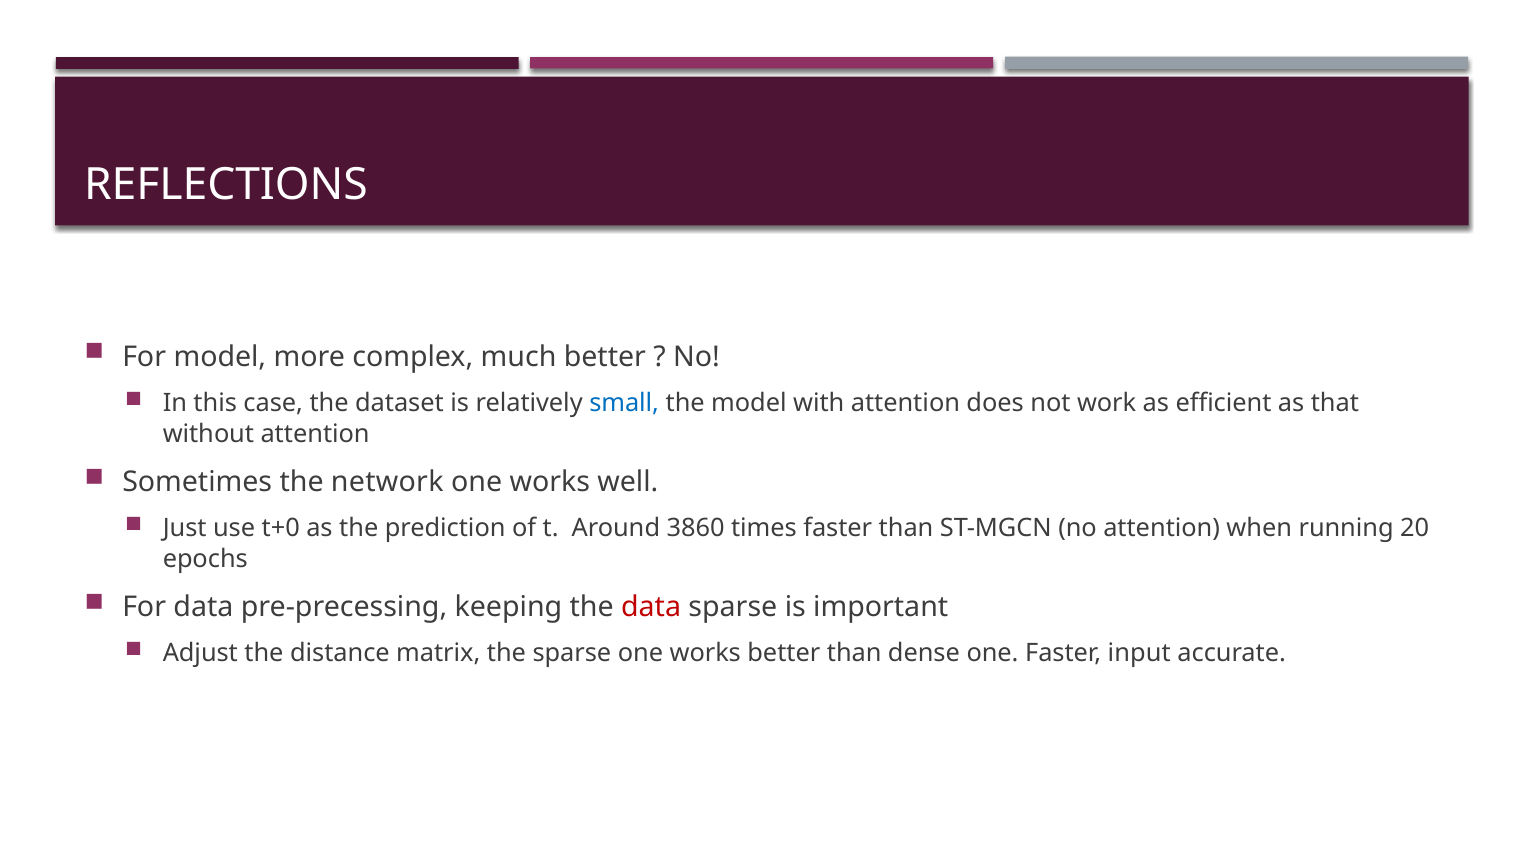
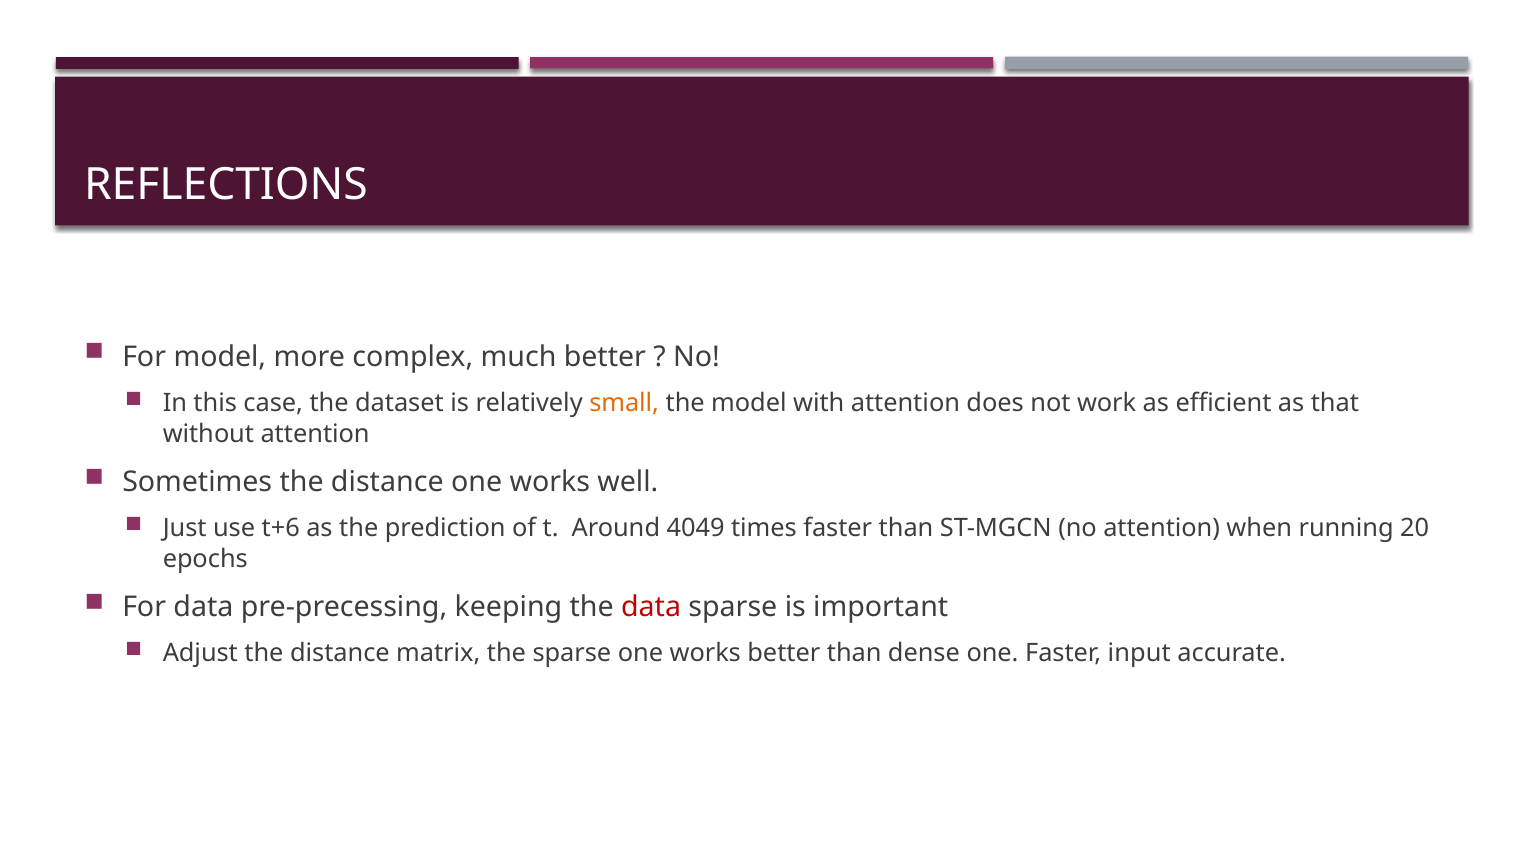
small colour: blue -> orange (624, 404)
Sometimes the network: network -> distance (387, 482)
t+0: t+0 -> t+6 (281, 529)
3860: 3860 -> 4049 (696, 529)
